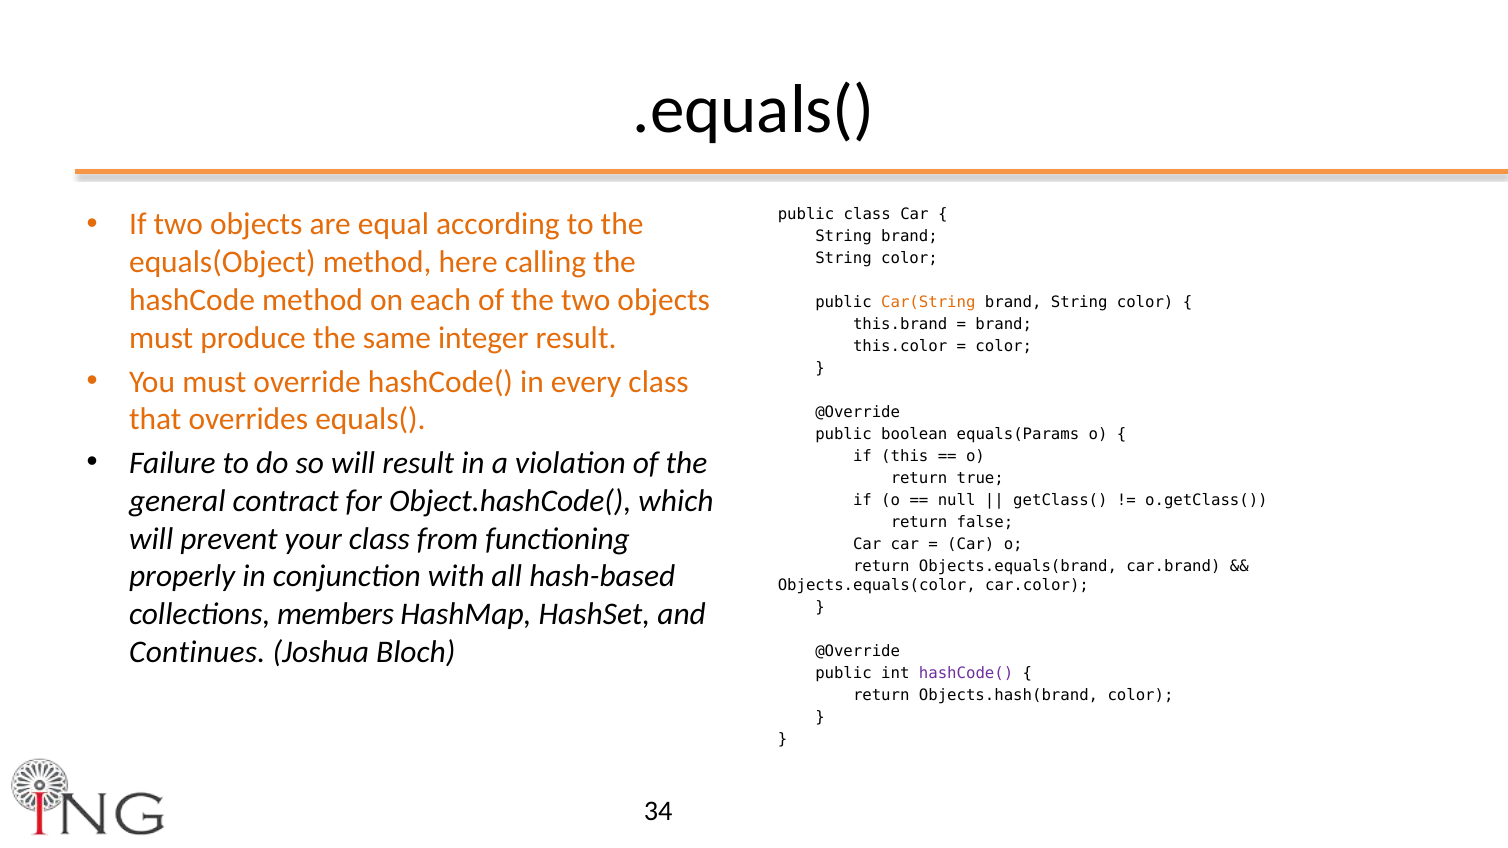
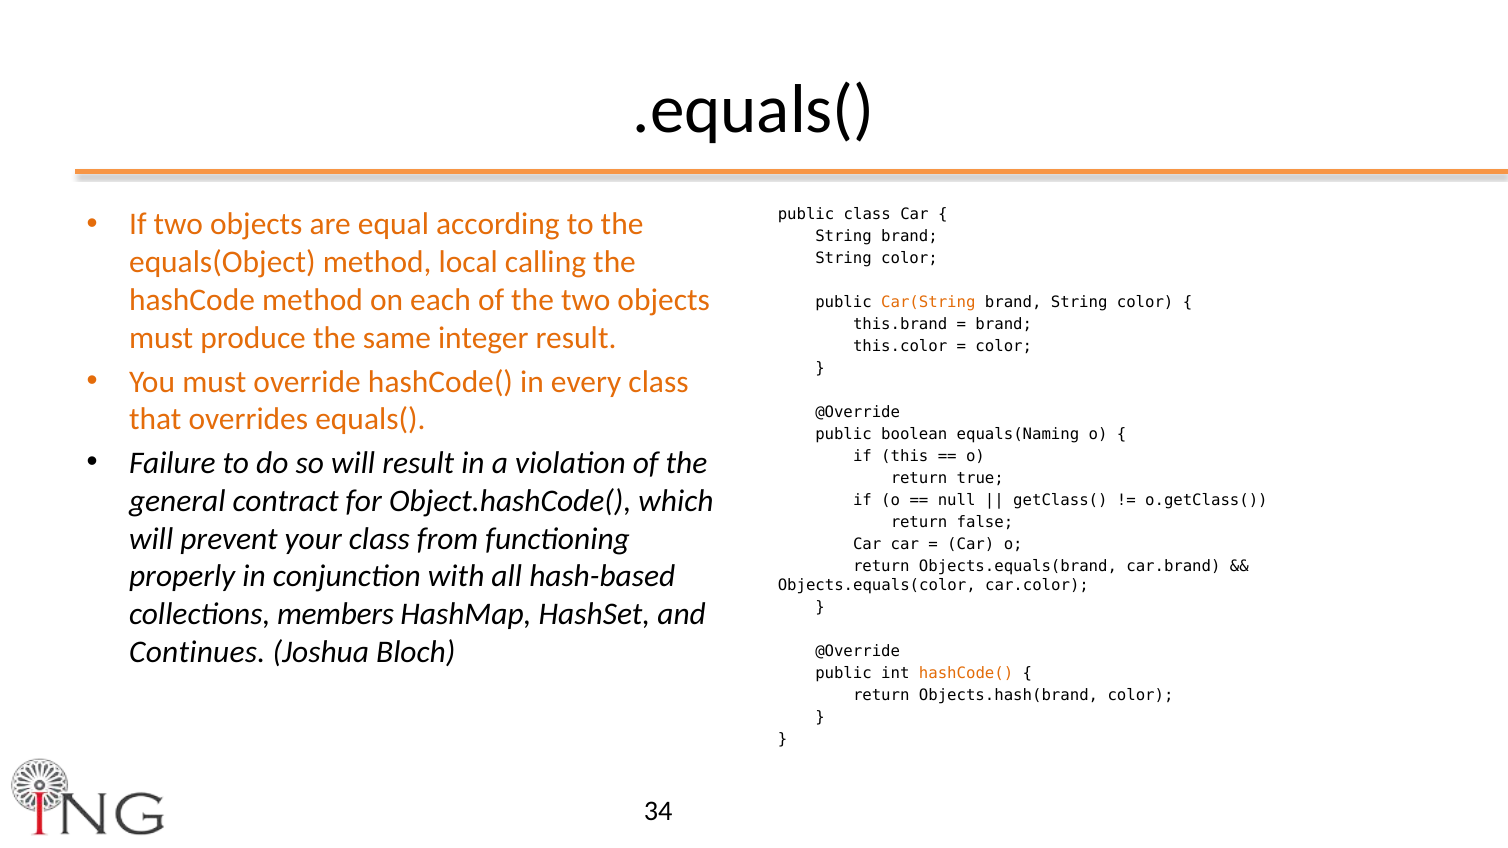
here: here -> local (468, 262)
equals(Params: equals(Params -> equals(Naming (1018, 435)
hashCode( colour: purple -> orange (966, 674)
